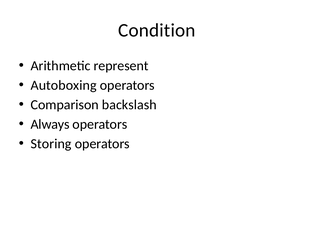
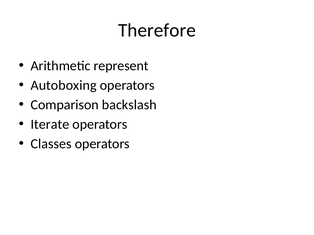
Condition: Condition -> Therefore (157, 30)
Always: Always -> Iterate (50, 125)
Storing: Storing -> Classes (51, 144)
